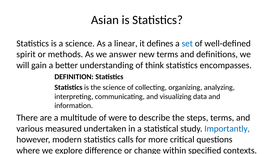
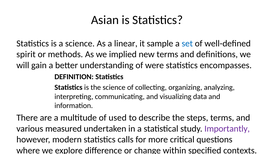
defines: defines -> sample (160, 43)
answer: answer -> implied (123, 54)
think: think -> were (155, 65)
were: were -> used (118, 118)
Importantly colour: blue -> purple (227, 129)
